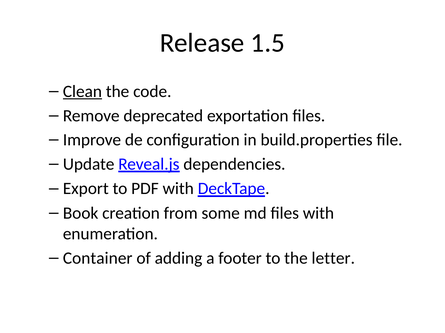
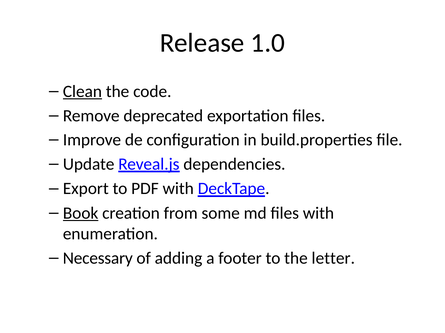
1.5: 1.5 -> 1.0 (268, 43)
Book underline: none -> present (81, 214)
Container: Container -> Necessary (98, 259)
